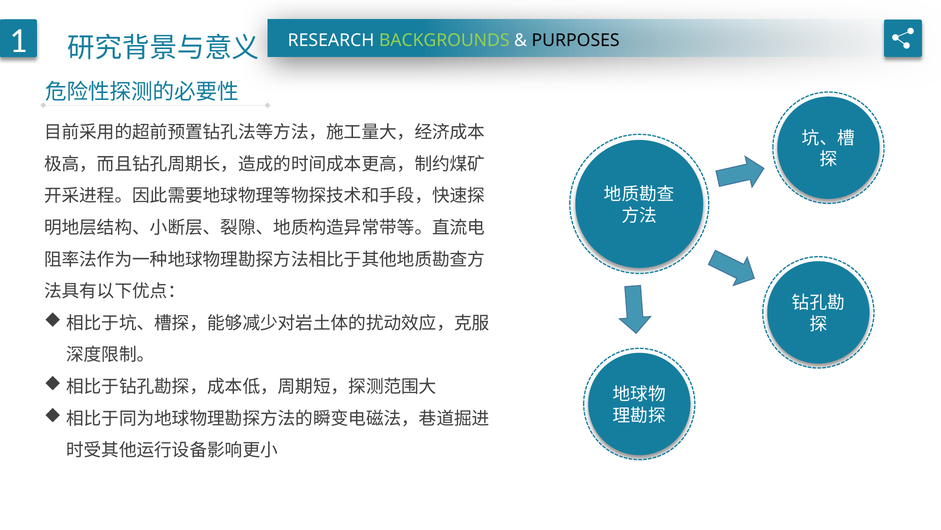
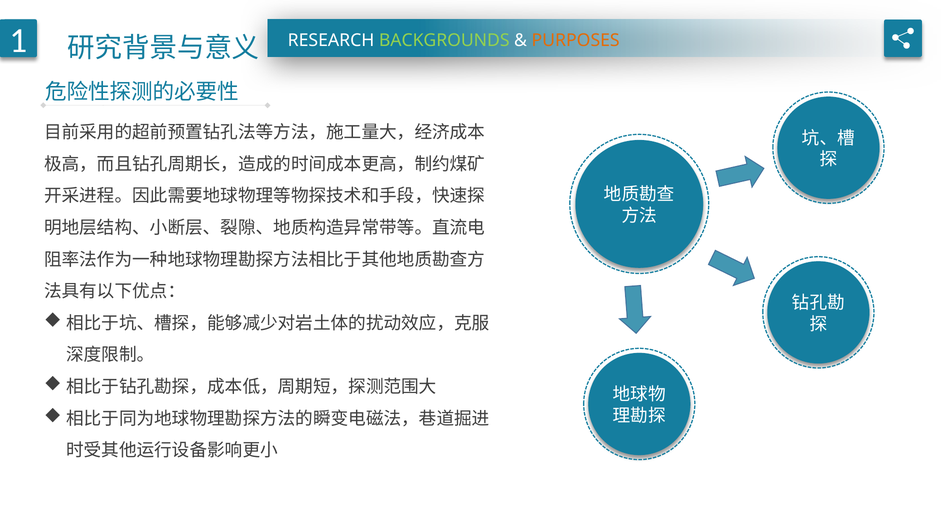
PURPOSES colour: black -> orange (576, 40)
